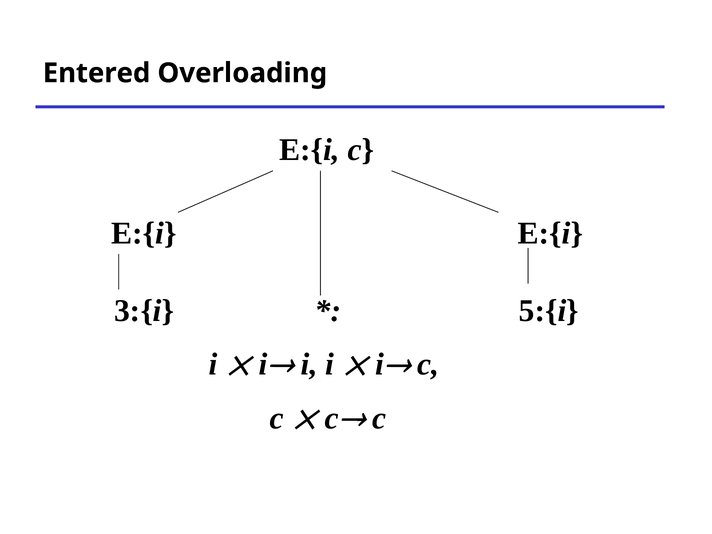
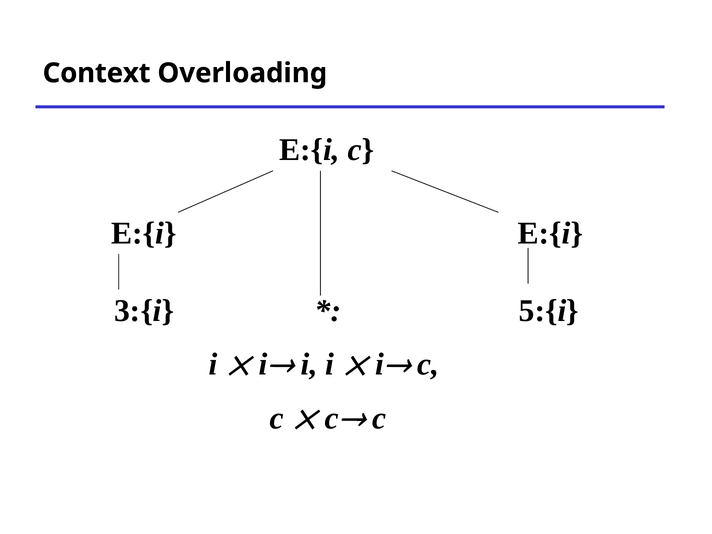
Entered: Entered -> Context (97, 73)
